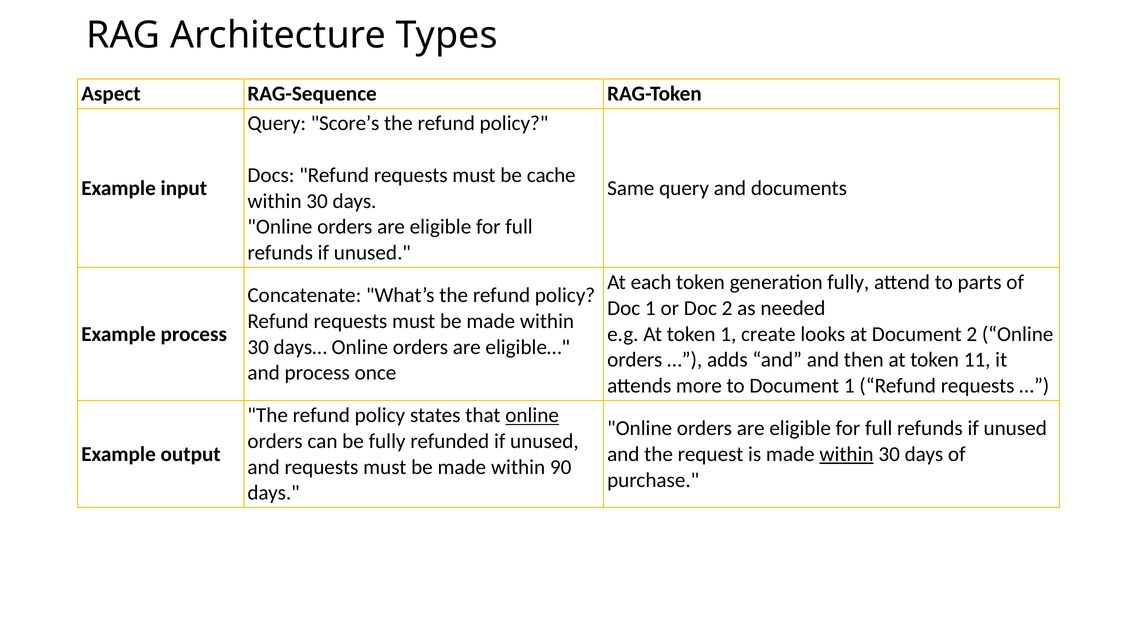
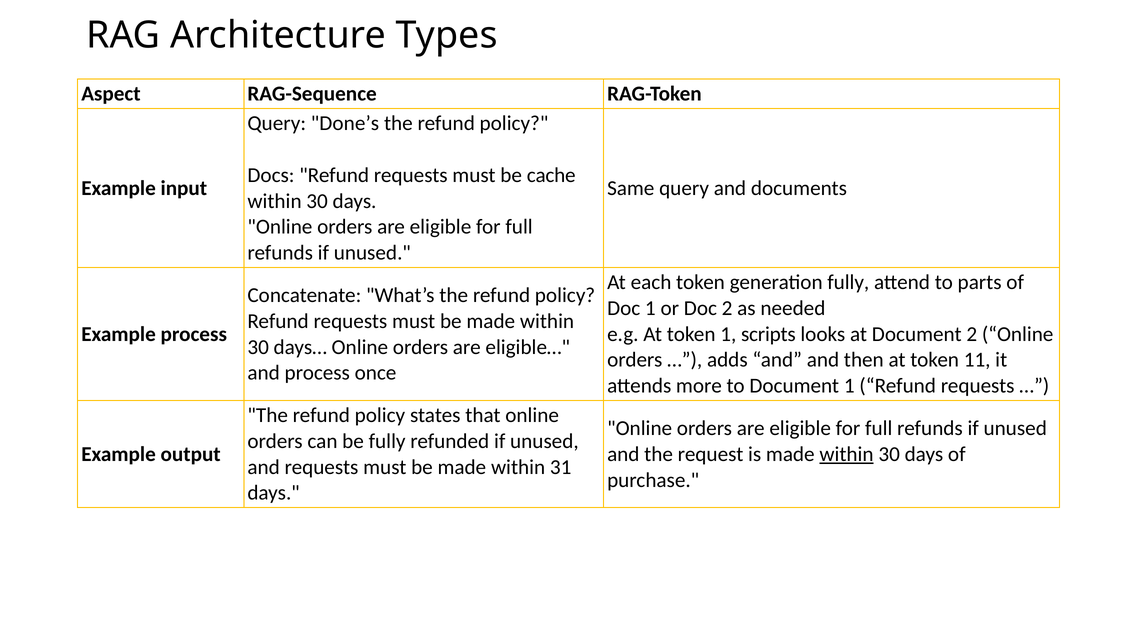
Score’s: Score’s -> Done’s (345, 123)
create: create -> scripts (768, 334)
online underline: present -> none (532, 415)
90: 90 -> 31 (561, 467)
